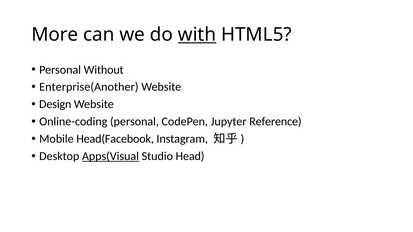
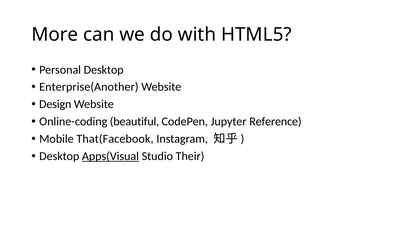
with underline: present -> none (197, 35)
Personal Without: Without -> Desktop (104, 70)
Online-coding personal: personal -> beautiful (135, 122)
Head(Facebook: Head(Facebook -> That(Facebook (115, 139)
Head: Head -> Their (190, 156)
